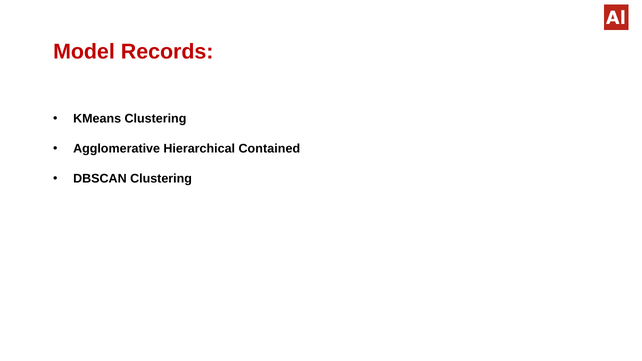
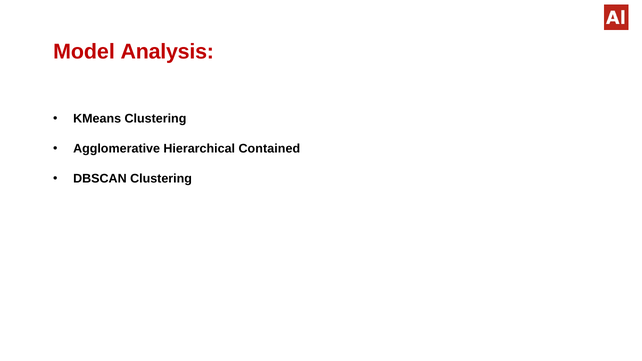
Records: Records -> Analysis (167, 52)
